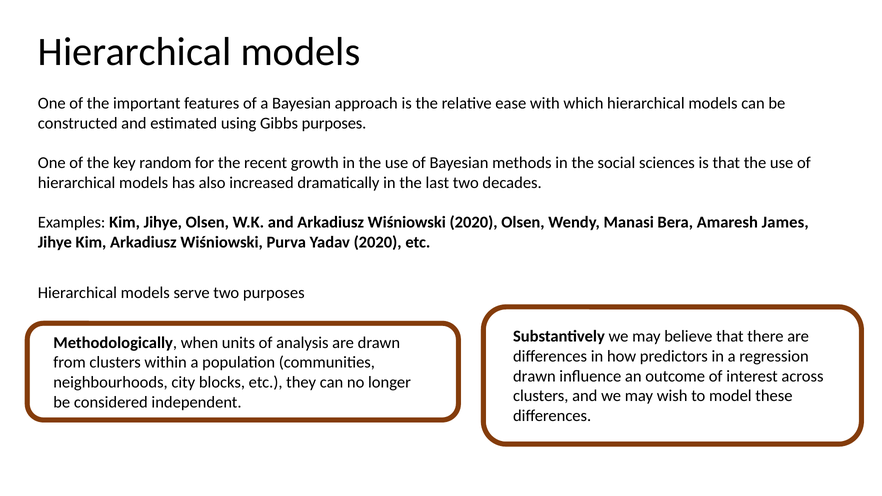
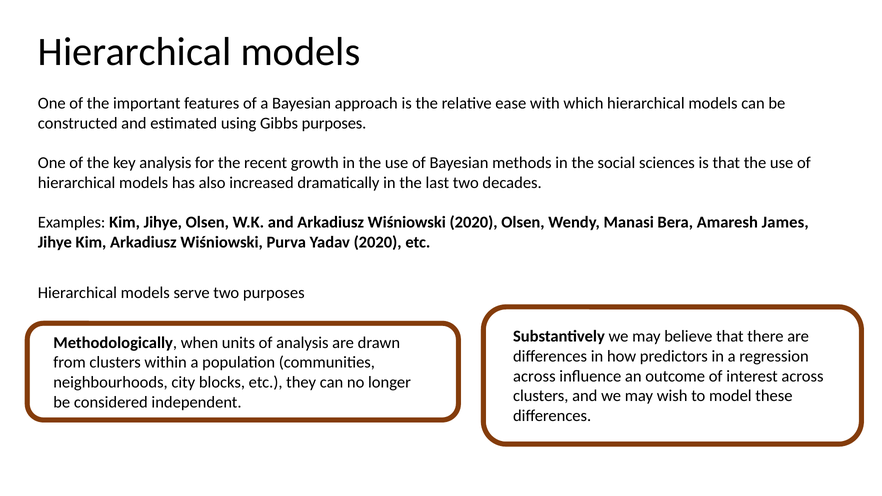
key random: random -> analysis (165, 163)
drawn: drawn -> across (534, 376)
